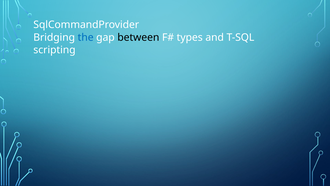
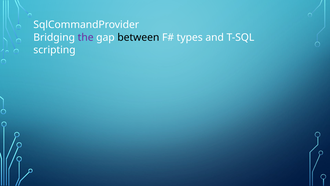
the colour: blue -> purple (86, 37)
